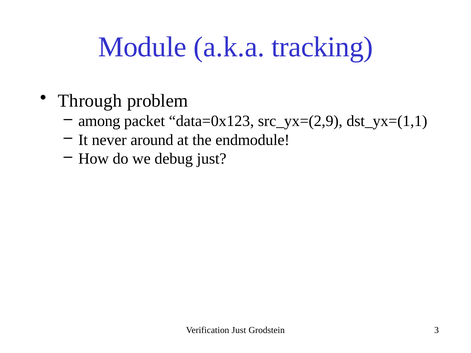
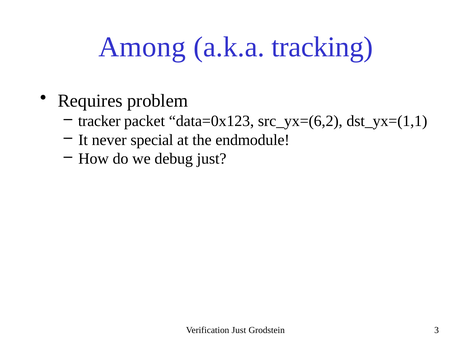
Module: Module -> Among (142, 47)
Through: Through -> Requires (90, 101)
among: among -> tracker (99, 121)
src_yx=(2,9: src_yx=(2,9 -> src_yx=(6,2 (300, 121)
around: around -> special (152, 140)
